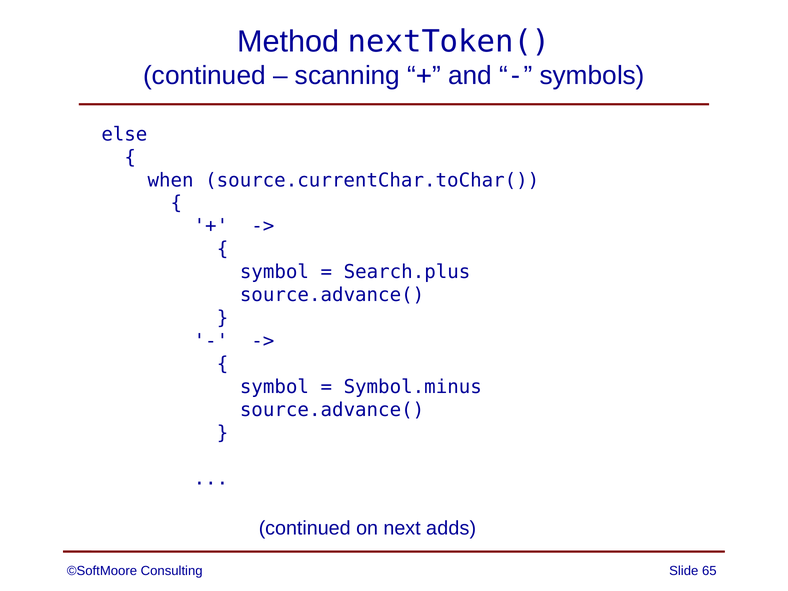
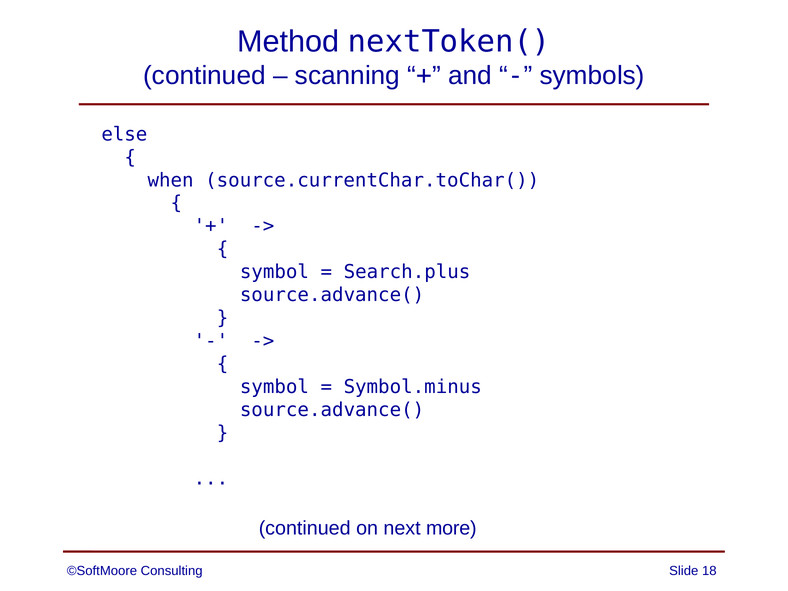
adds: adds -> more (451, 528)
65: 65 -> 18 (709, 571)
